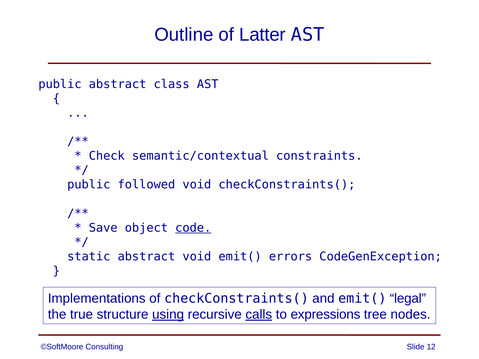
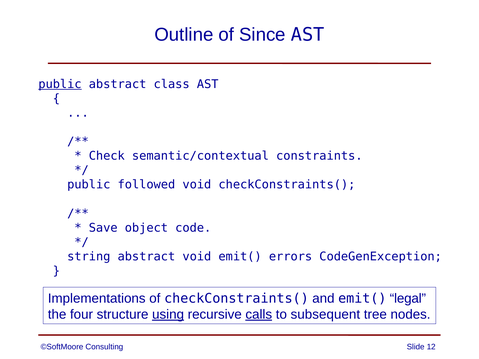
Latter: Latter -> Since (262, 35)
public underline: none -> present (60, 84)
code underline: present -> none (193, 228)
static: static -> string (89, 257)
true: true -> four (82, 315)
expressions: expressions -> subsequent (325, 315)
